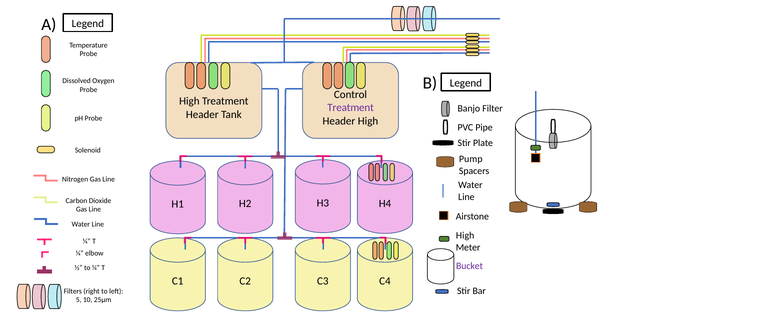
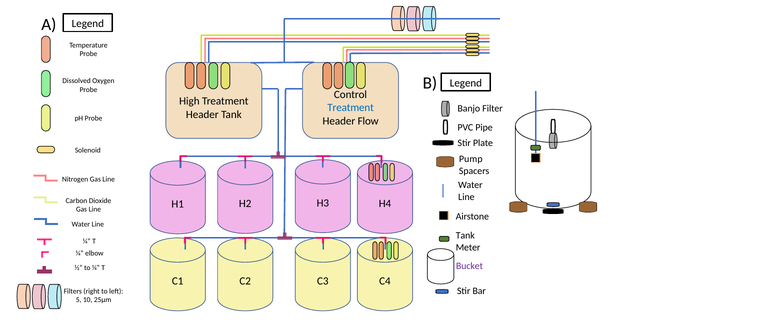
Treatment colour: purple -> blue (351, 108)
Header High: High -> Flow (368, 121)
High: High -> Tank (465, 235)
